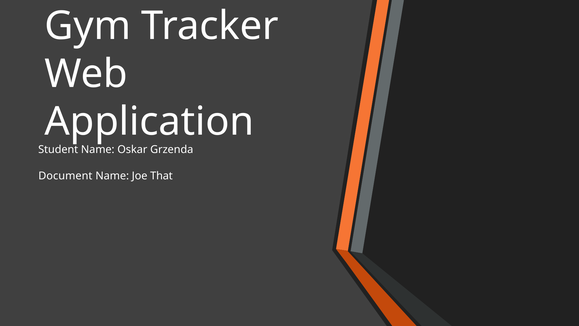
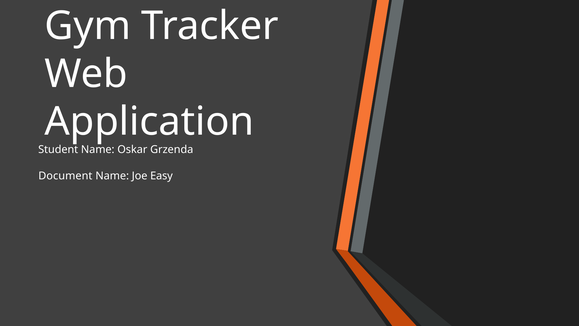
That: That -> Easy (161, 176)
